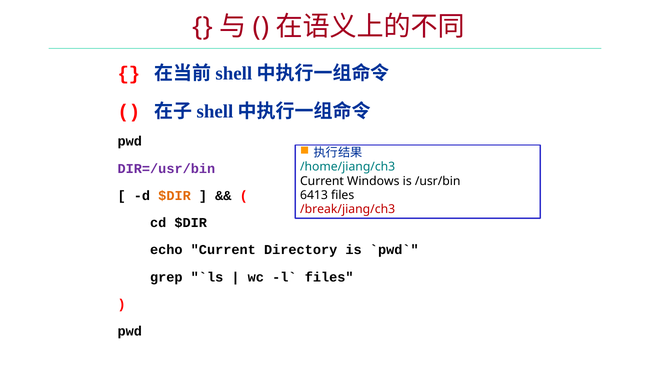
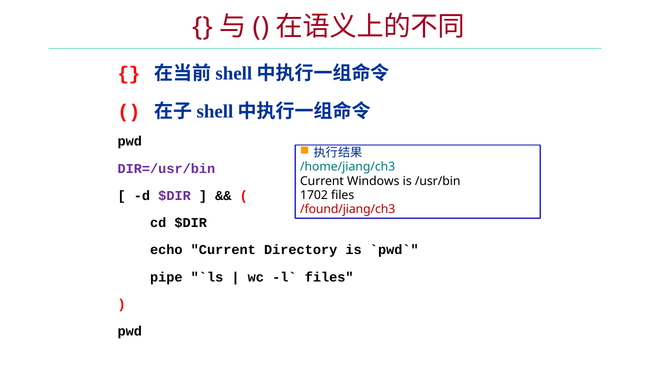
$DIR colour: orange -> purple (175, 196)
6413: 6413 -> 1702 (314, 195)
/break/jiang/ch3: /break/jiang/ch3 -> /found/jiang/ch3 (348, 209)
grep: grep -> pipe (166, 277)
